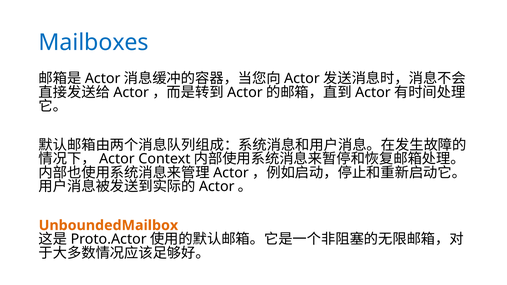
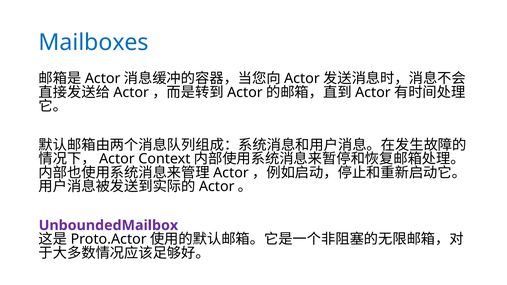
UnboundedMailbox colour: orange -> purple (108, 226)
